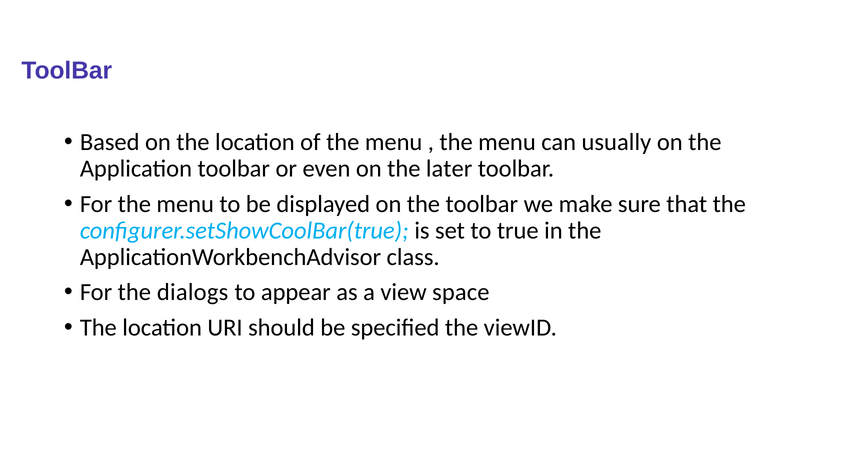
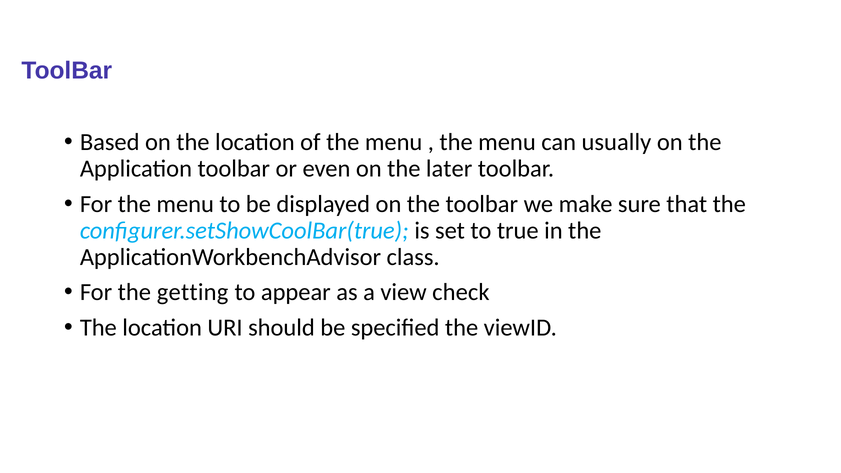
dialogs: dialogs -> getting (193, 292)
space: space -> check (461, 292)
